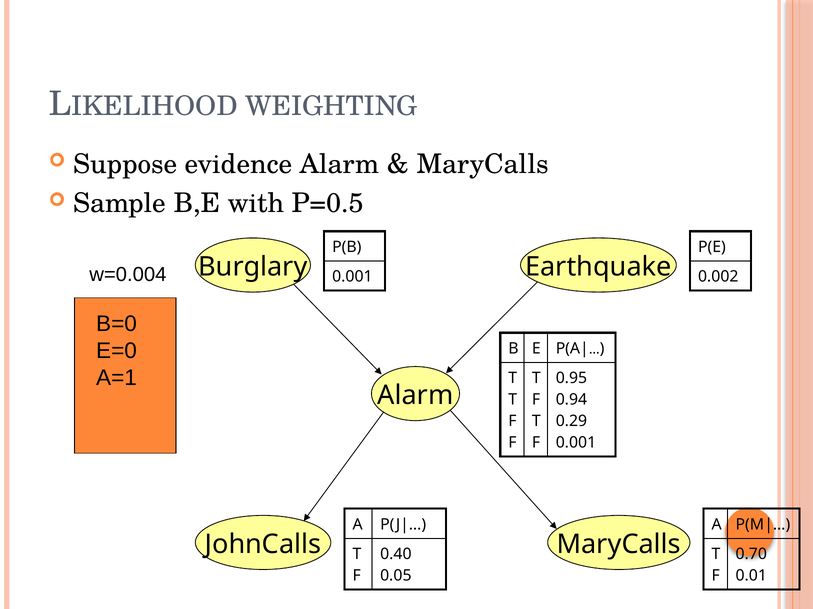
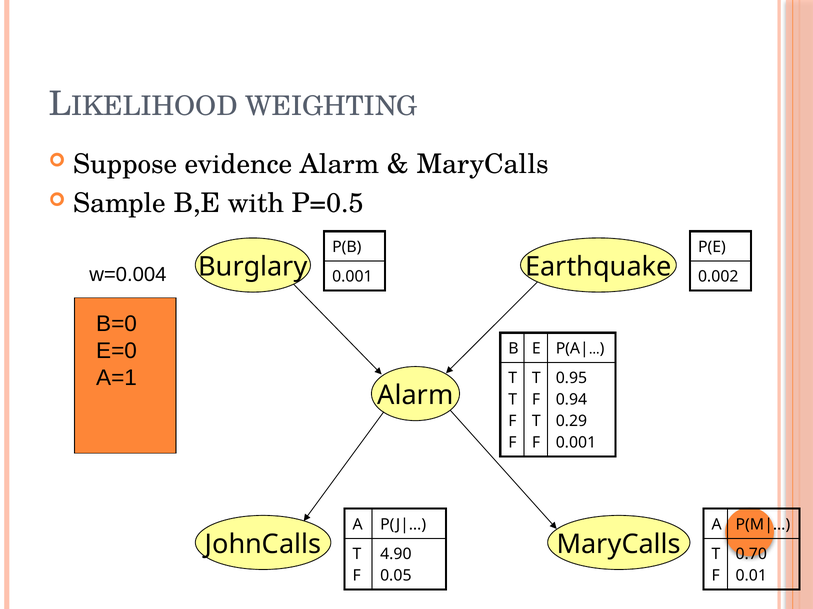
0.40: 0.40 -> 4.90 (396, 555)
